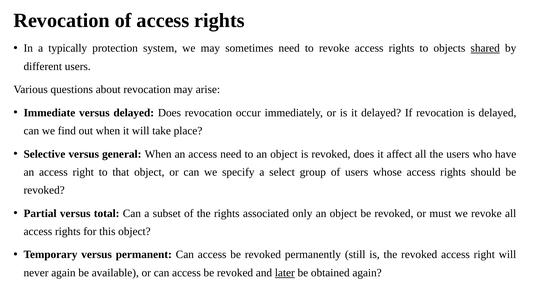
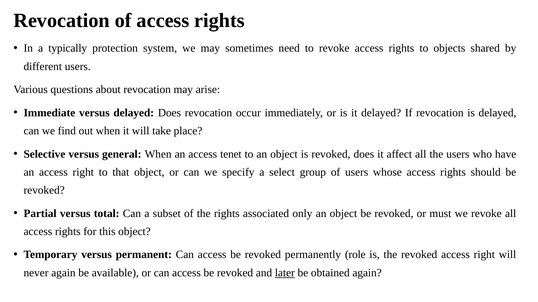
shared underline: present -> none (485, 48)
access need: need -> tenet (231, 154)
still: still -> role (355, 255)
